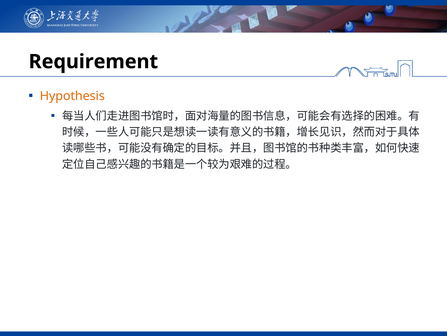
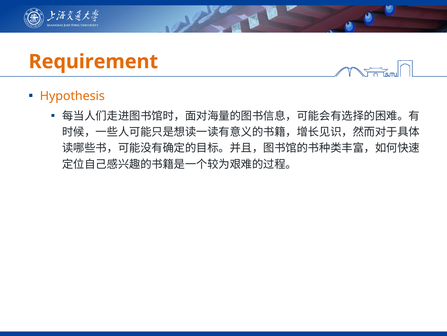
Requirement colour: black -> orange (93, 62)
